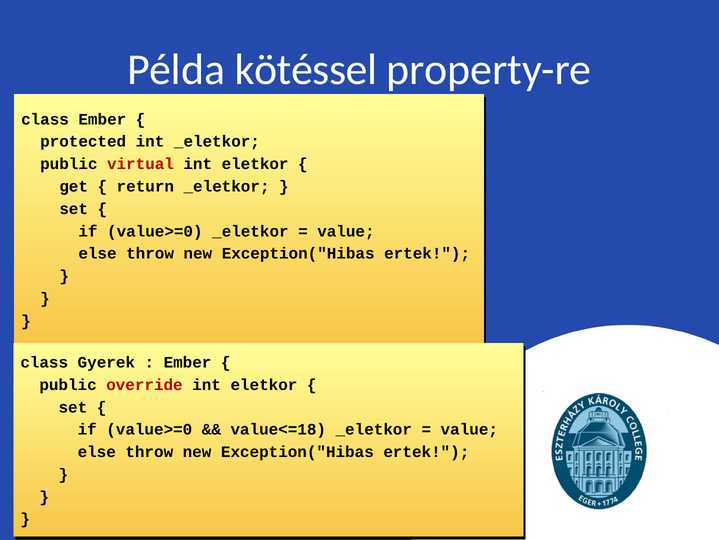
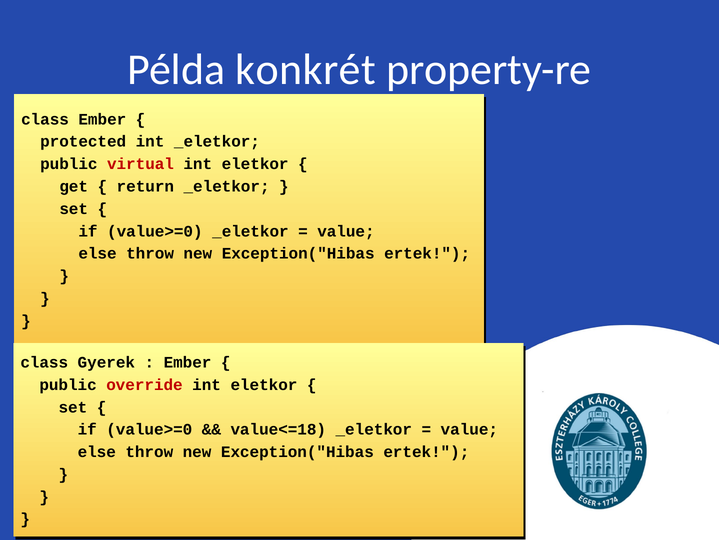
kötéssel: kötéssel -> konkrét (306, 70)
